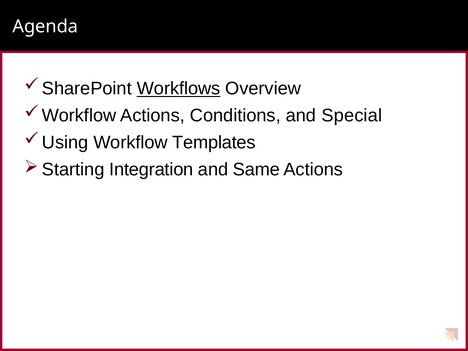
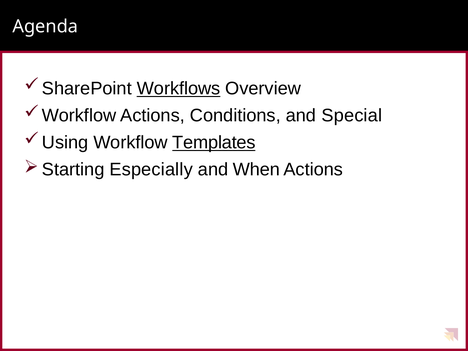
Templates underline: none -> present (214, 143)
Integration: Integration -> Especially (151, 170)
Same: Same -> When (256, 170)
